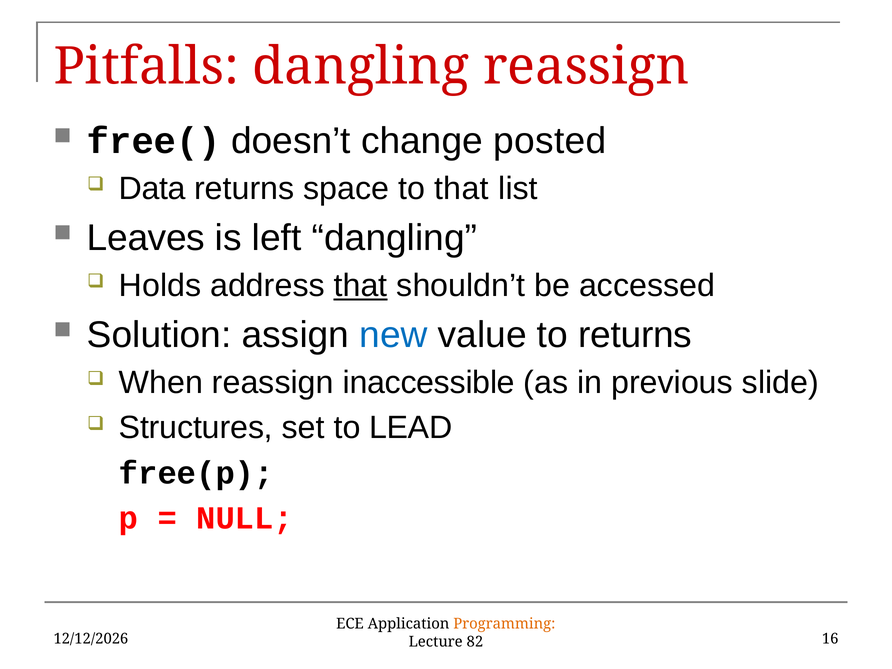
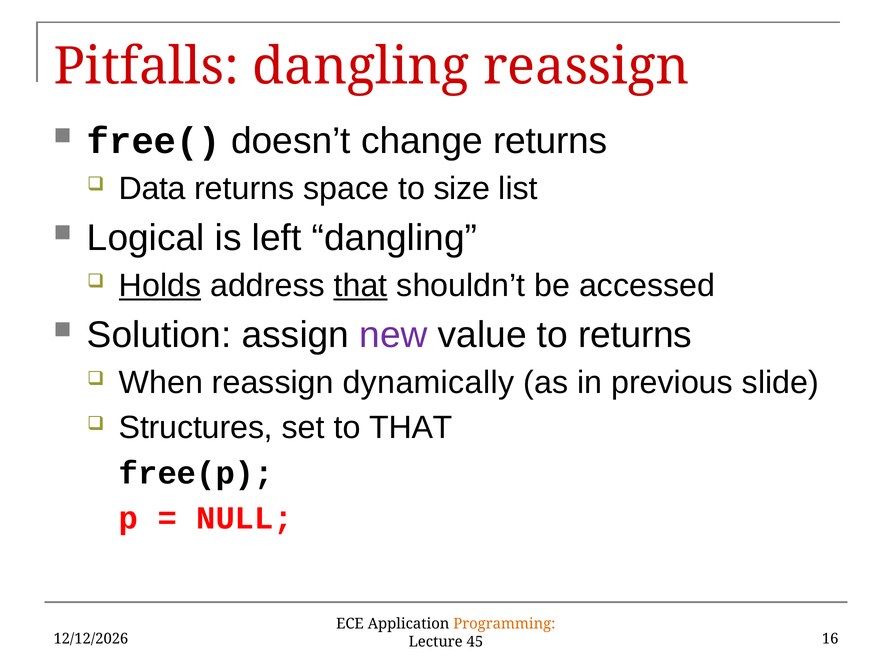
change posted: posted -> returns (550, 141)
to that: that -> size (462, 189)
Leaves: Leaves -> Logical (146, 238)
Holds underline: none -> present (160, 286)
new colour: blue -> purple (393, 335)
inaccessible: inaccessible -> dynamically (428, 383)
to LEAD: LEAD -> THAT (411, 428)
82: 82 -> 45 (475, 642)
